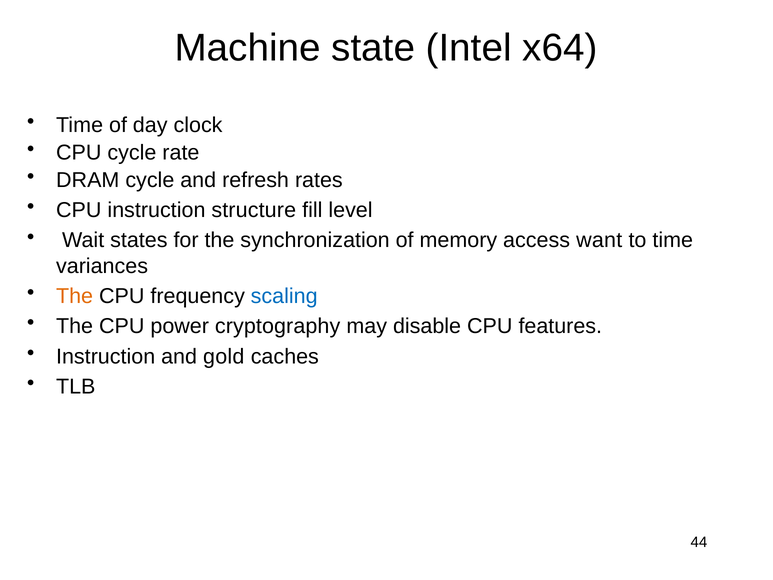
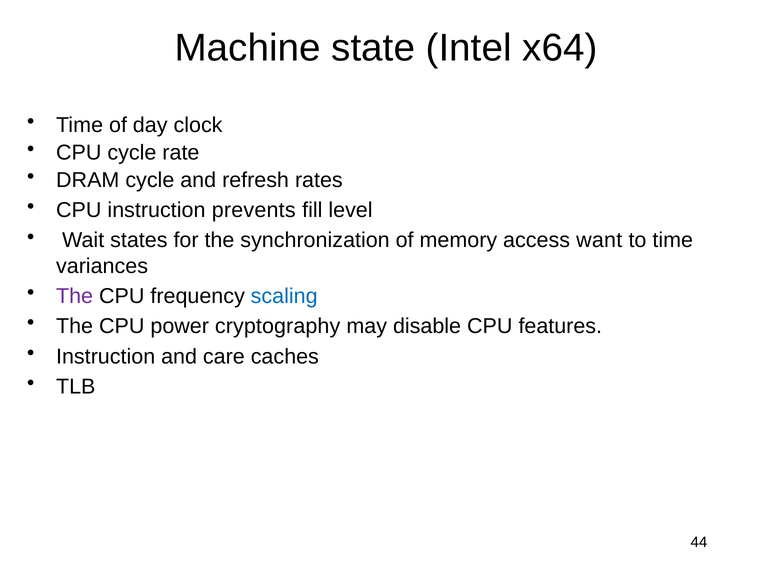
structure: structure -> prevents (254, 210)
The colour: orange -> purple (75, 296)
gold: gold -> care (224, 356)
